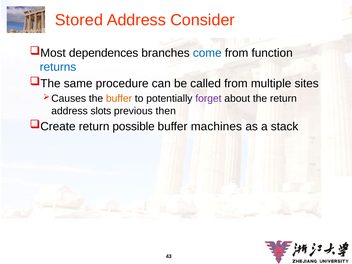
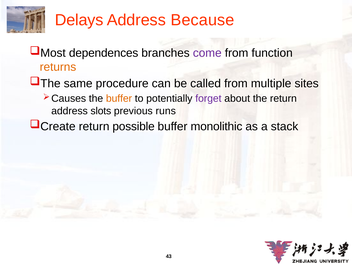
Stored: Stored -> Delays (79, 20)
Consider: Consider -> Because (203, 20)
come colour: blue -> purple (207, 53)
returns colour: blue -> orange (58, 67)
then: then -> runs (166, 111)
machines: machines -> monolithic (216, 127)
